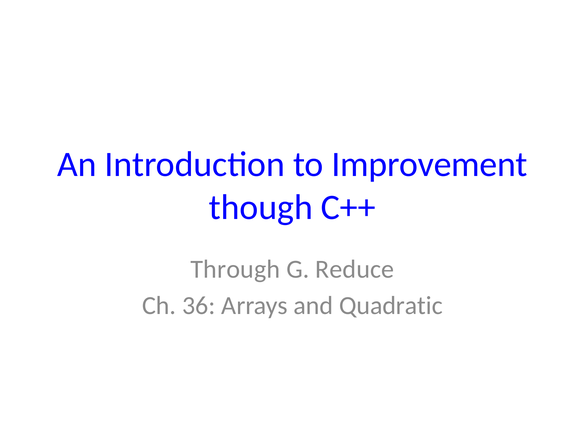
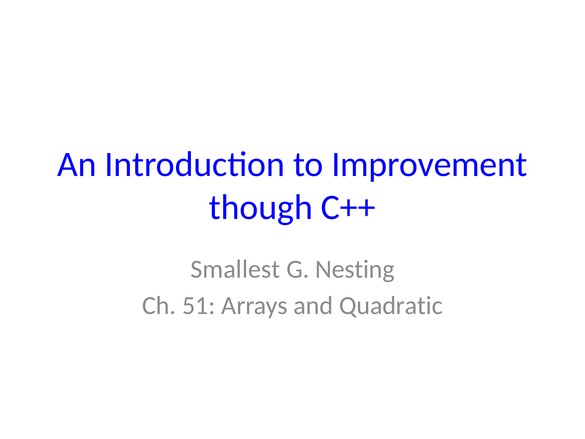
Through: Through -> Smallest (235, 269)
Reduce: Reduce -> Nesting (355, 269)
36: 36 -> 51 (199, 305)
